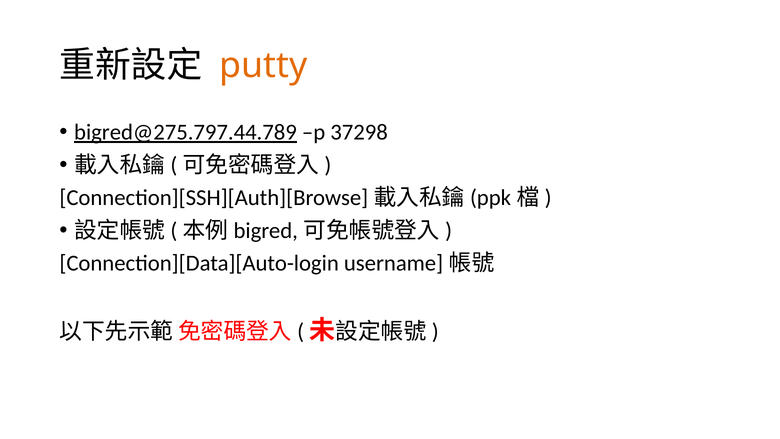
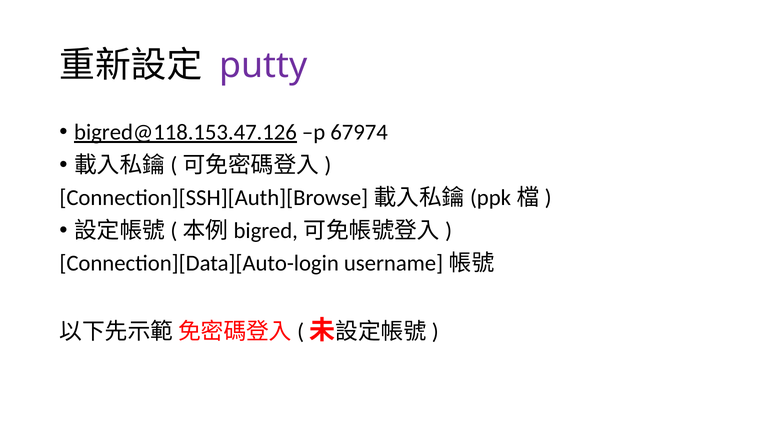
putty colour: orange -> purple (263, 66)
bigred@275.797.44.789: bigred@275.797.44.789 -> bigred@118.153.47.126 (185, 132)
37298: 37298 -> 67974 (359, 132)
